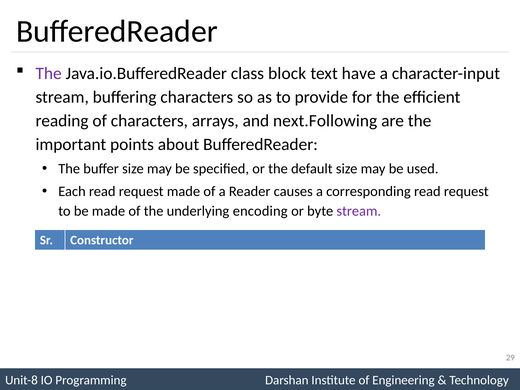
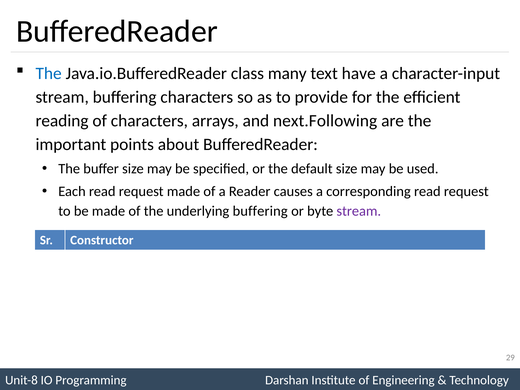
The colour: purple -> blue (49, 73)
block: block -> many (287, 73)
underlying encoding: encoding -> buffering (260, 211)
